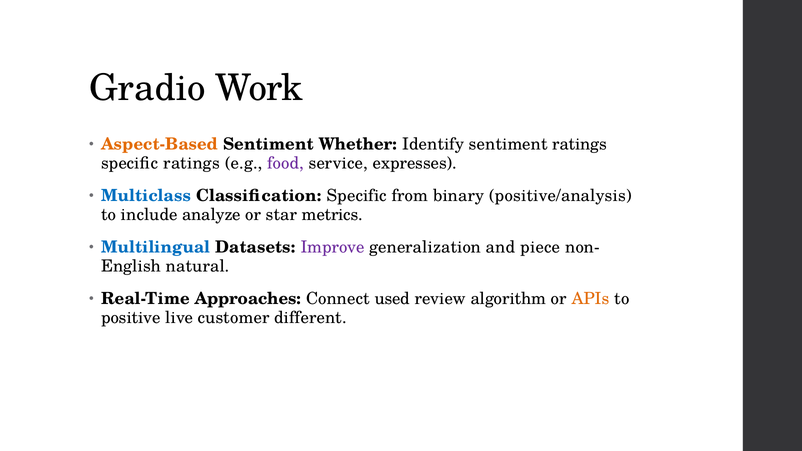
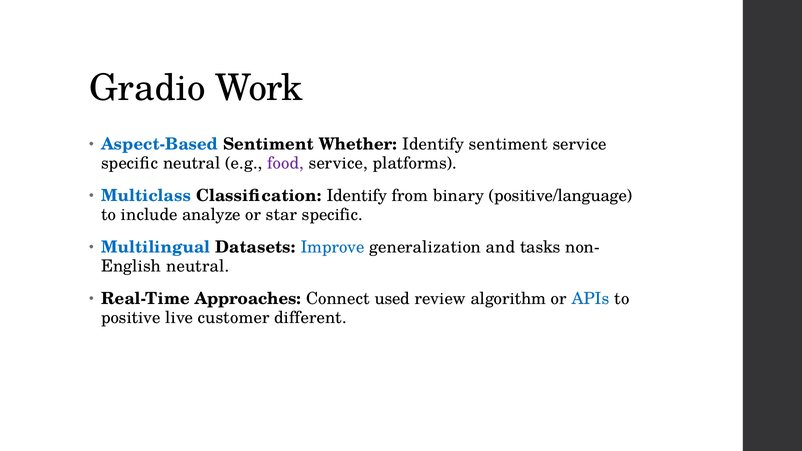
Aspect-Based colour: orange -> blue (160, 144)
sentiment ratings: ratings -> service (580, 144)
specific ratings: ratings -> neutral (192, 163)
expresses: expresses -> platforms (415, 163)
Classification Specific: Specific -> Identify (357, 196)
positive/analysis: positive/analysis -> positive/language (561, 196)
star metrics: metrics -> specific (332, 215)
Improve colour: purple -> blue (333, 247)
piece: piece -> tasks (540, 247)
natural: natural -> neutral (198, 267)
APIs colour: orange -> blue (591, 299)
